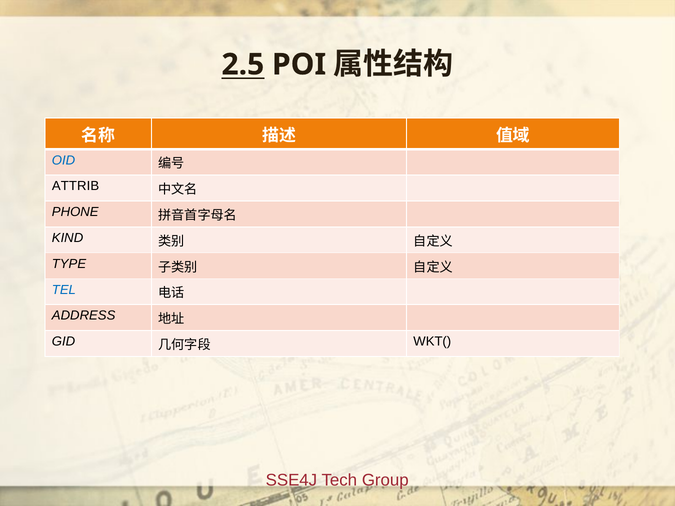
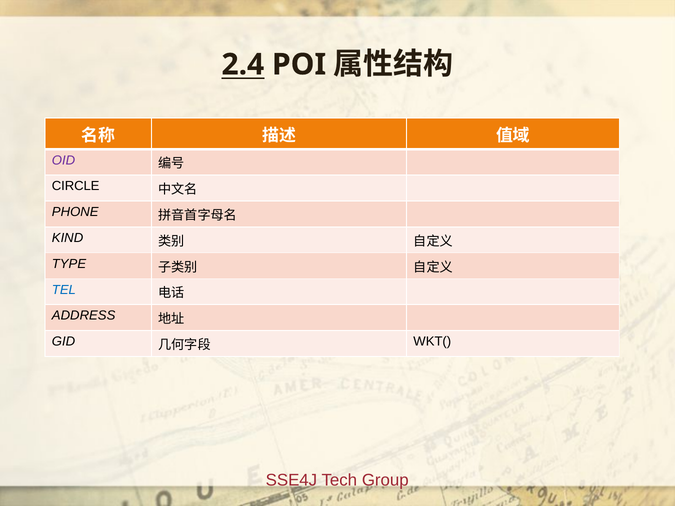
2.5: 2.5 -> 2.4 (243, 65)
OID colour: blue -> purple (64, 160)
ATTRIB: ATTRIB -> CIRCLE (76, 186)
